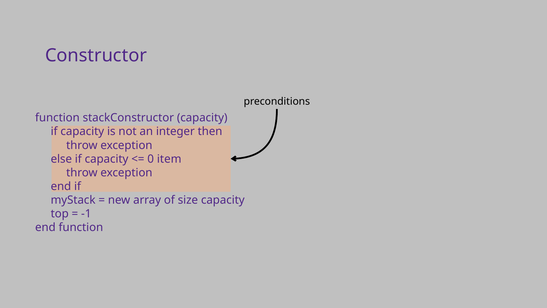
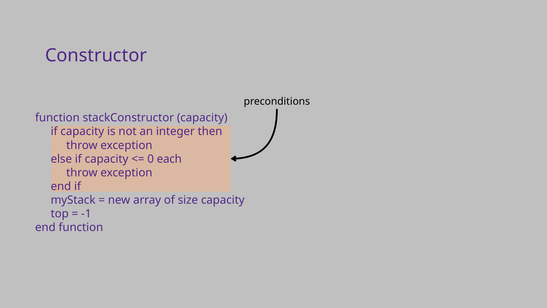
item: item -> each (169, 159)
